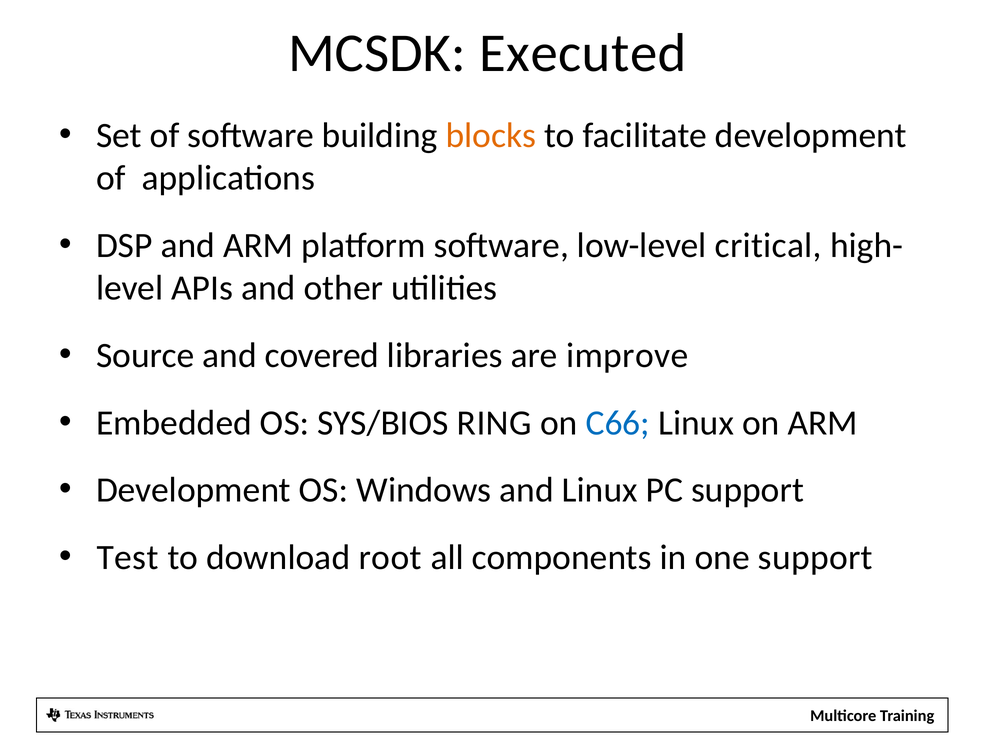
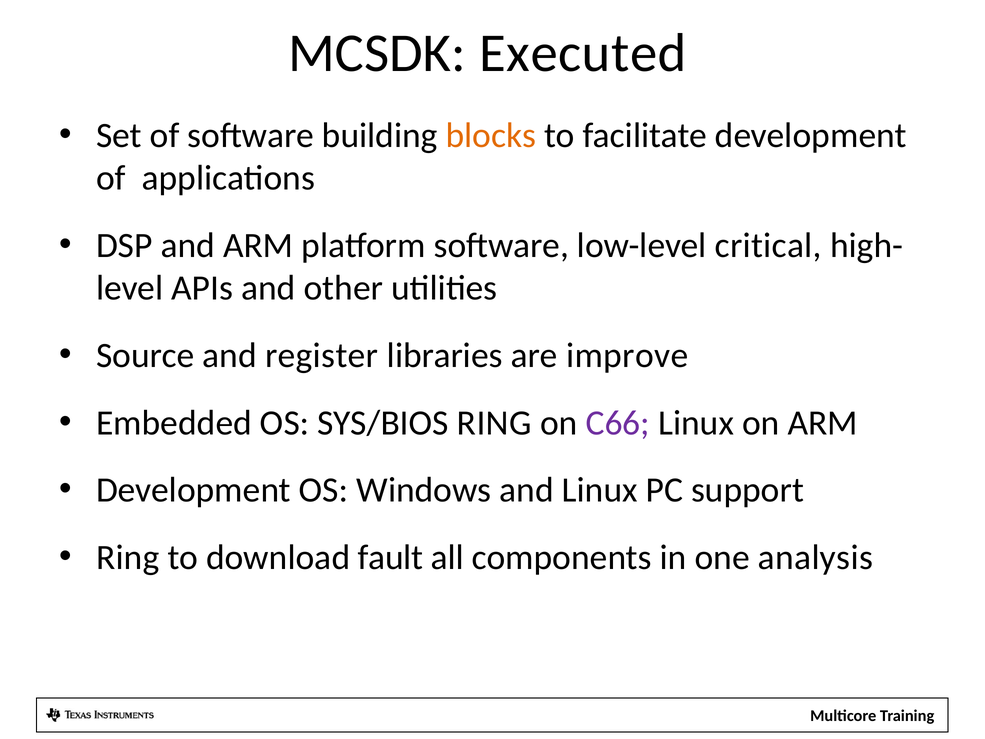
covered: covered -> register (322, 355)
C66 colour: blue -> purple (618, 423)
Test: Test -> Ring (128, 557)
root: root -> fault (391, 557)
one support: support -> analysis (815, 557)
